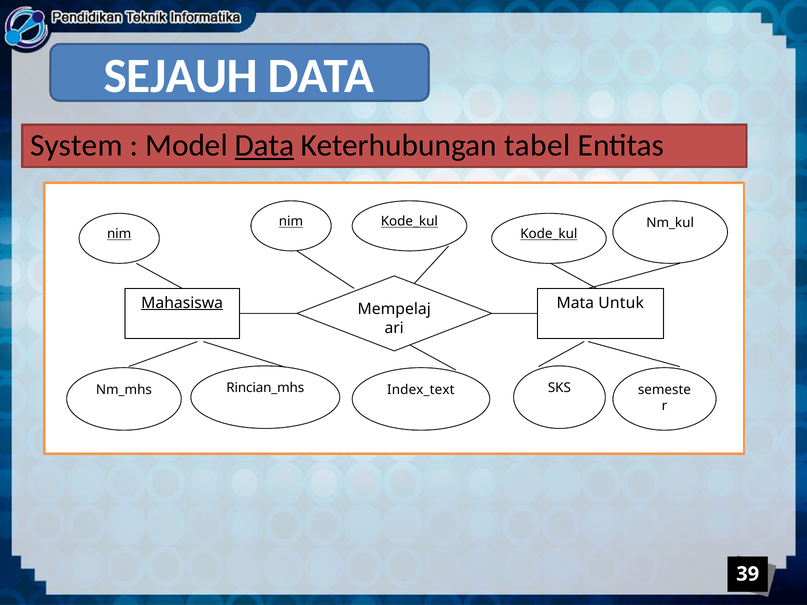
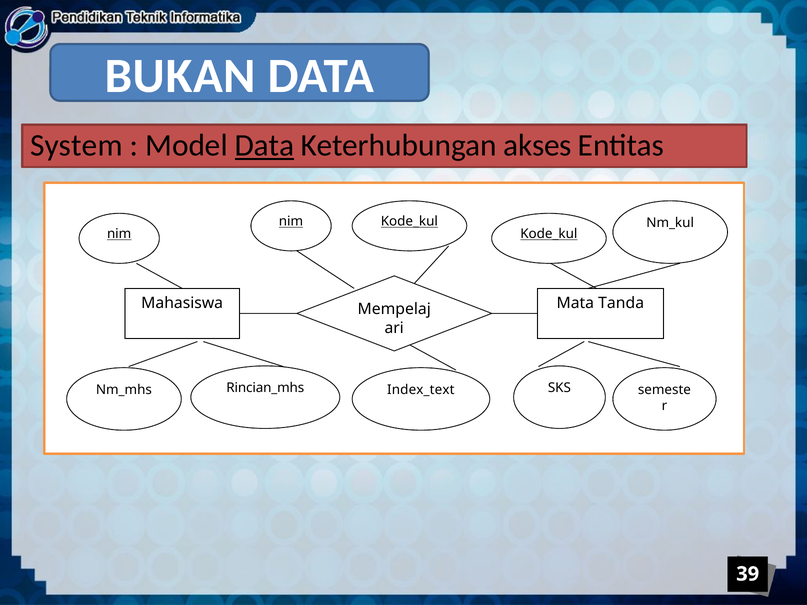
SEJAUH: SEJAUH -> BUKAN (180, 76)
tabel: tabel -> akses (537, 146)
Mahasiswa underline: present -> none (182, 303)
Untuk: Untuk -> Tanda (621, 303)
